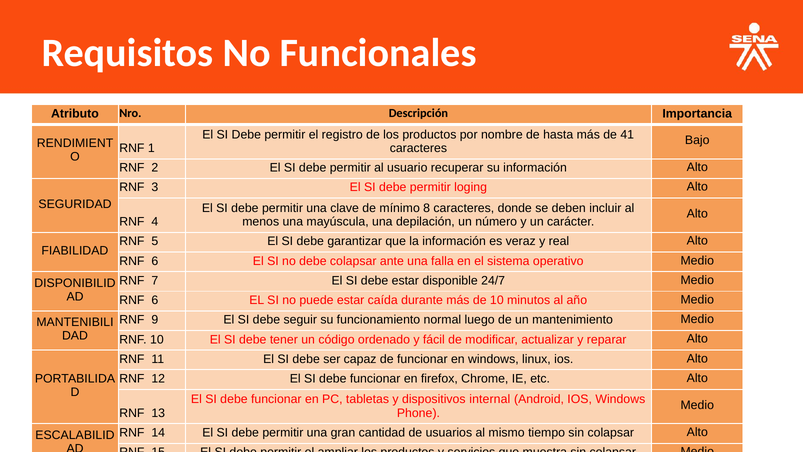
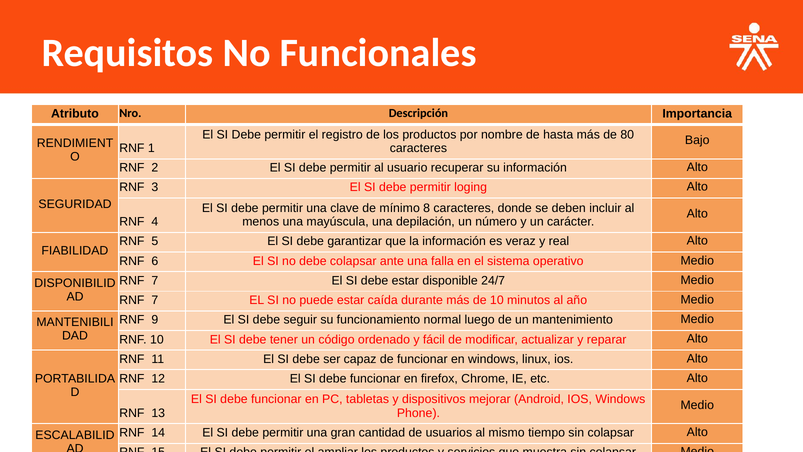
41: 41 -> 80 (627, 134)
6: 6 -> 7 (155, 300)
internal: internal -> mejorar (490, 399)
